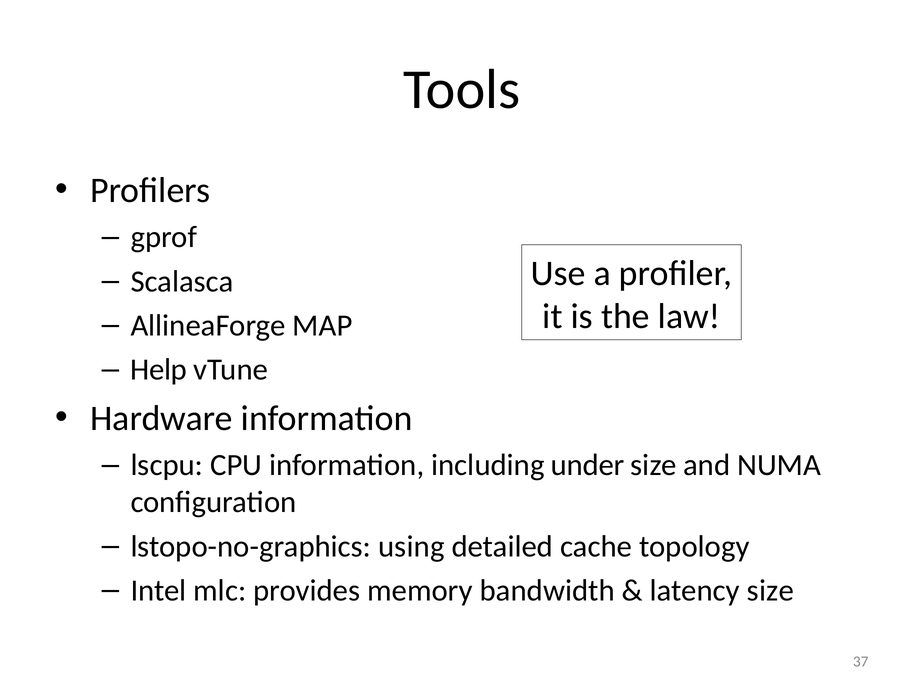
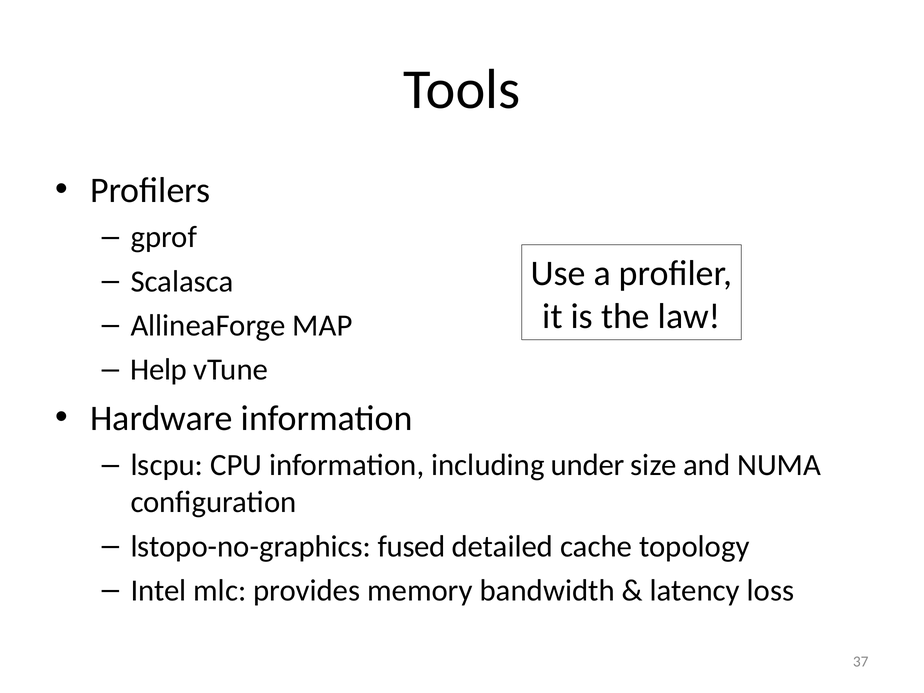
using: using -> fused (412, 546)
latency size: size -> loss (770, 591)
